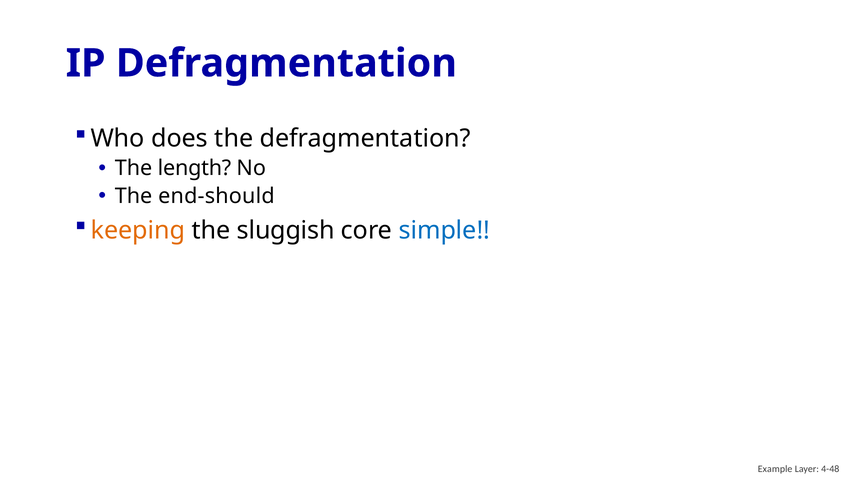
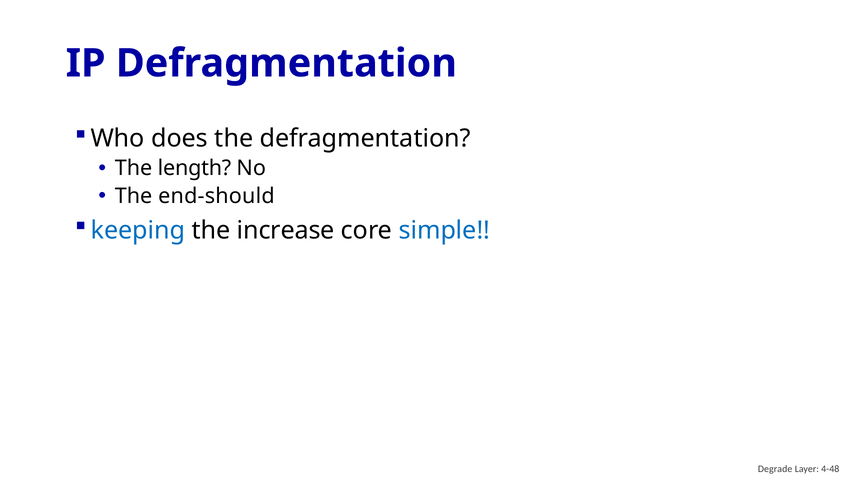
keeping colour: orange -> blue (138, 230)
sluggish: sluggish -> increase (286, 230)
Example: Example -> Degrade (775, 469)
